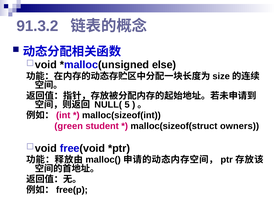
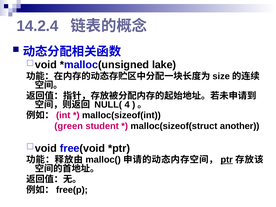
91.3.2: 91.3.2 -> 14.2.4 (37, 26)
else: else -> lake (164, 65)
5: 5 -> 4 (127, 105)
owners: owners -> another (240, 126)
ptr underline: none -> present (227, 160)
